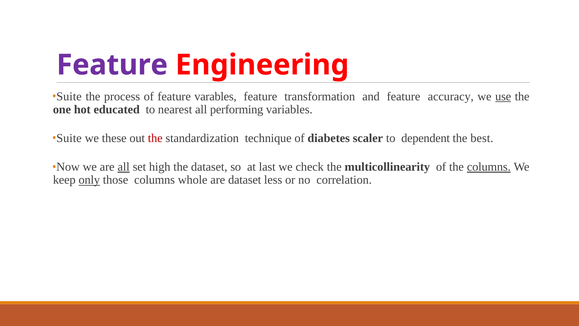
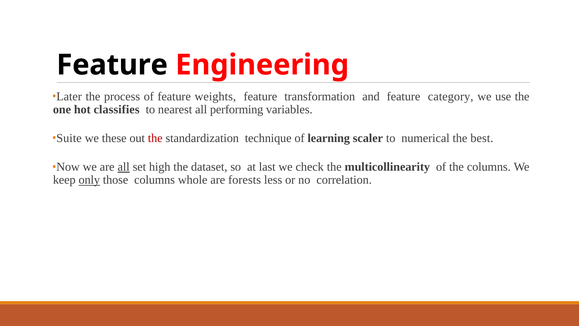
Feature colour: purple -> black (112, 65)
Suite: Suite -> Later (69, 96)
varables: varables -> weights (215, 96)
accuracy: accuracy -> category (451, 96)
use underline: present -> none (503, 96)
educated: educated -> classifies (117, 109)
diabetes: diabetes -> learning (329, 138)
dependent: dependent -> numerical (426, 138)
columns underline: present -> none (489, 167)
are dataset: dataset -> forests (245, 180)
